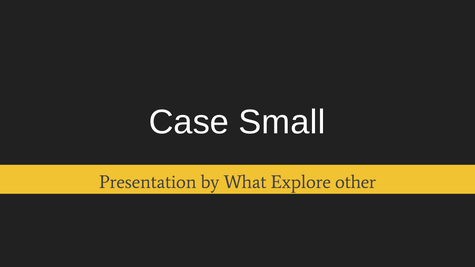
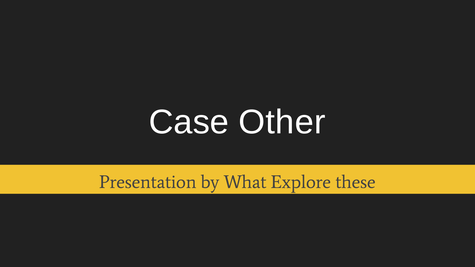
Small: Small -> Other (282, 122)
other: other -> these (356, 182)
